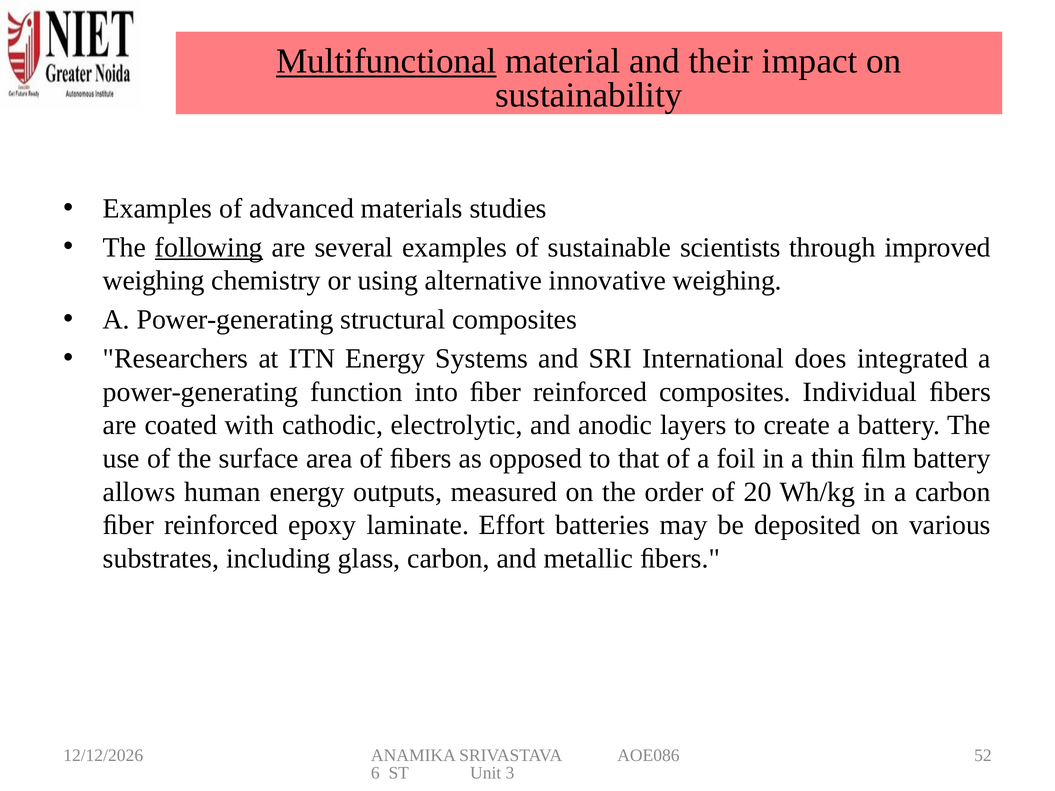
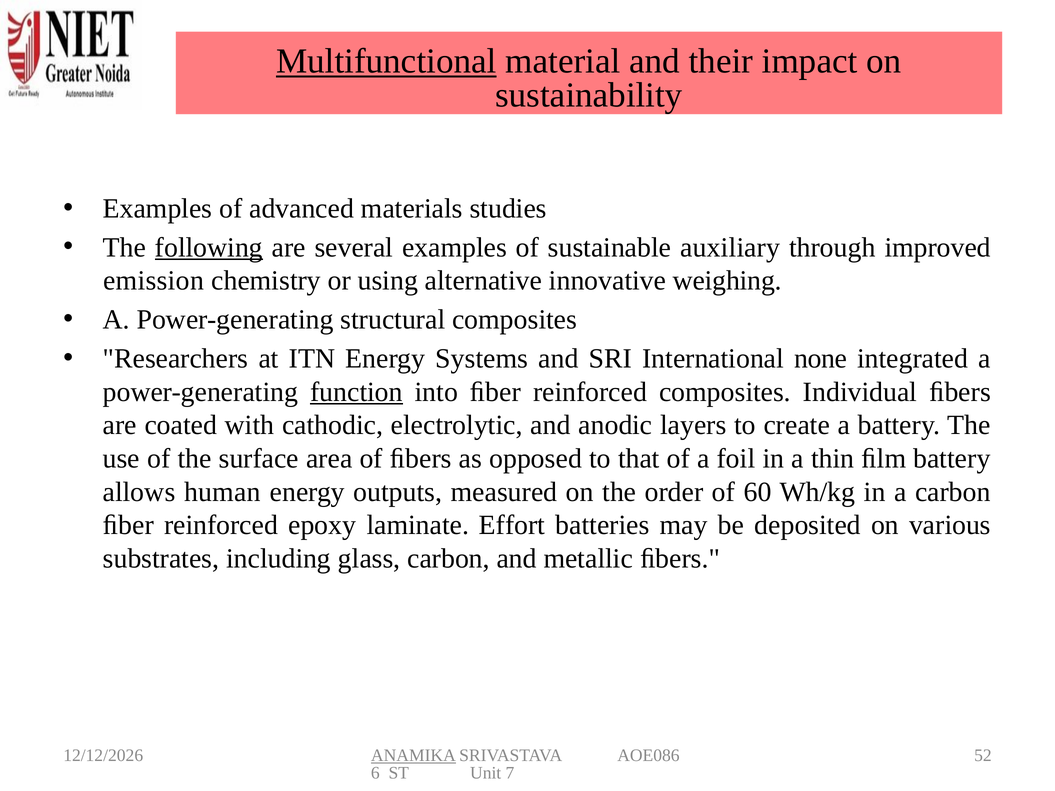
scientists: scientists -> auxiliary (730, 247)
weighing: weighing -> emission (154, 281)
does: does -> none (821, 359)
function underline: none -> present (356, 392)
20: 20 -> 60 (758, 492)
ANAMIKA underline: none -> present (413, 756)
3: 3 -> 7 (510, 773)
